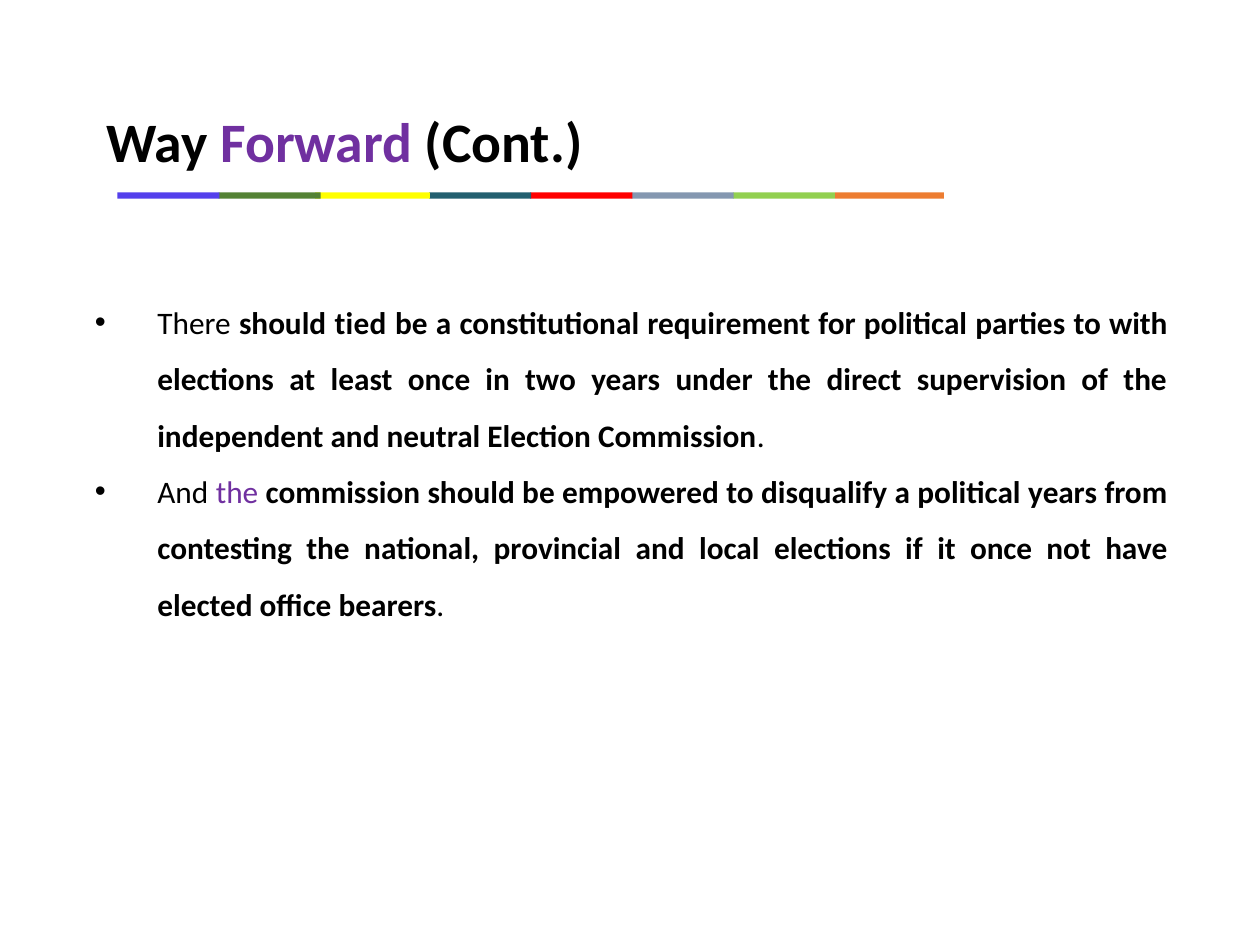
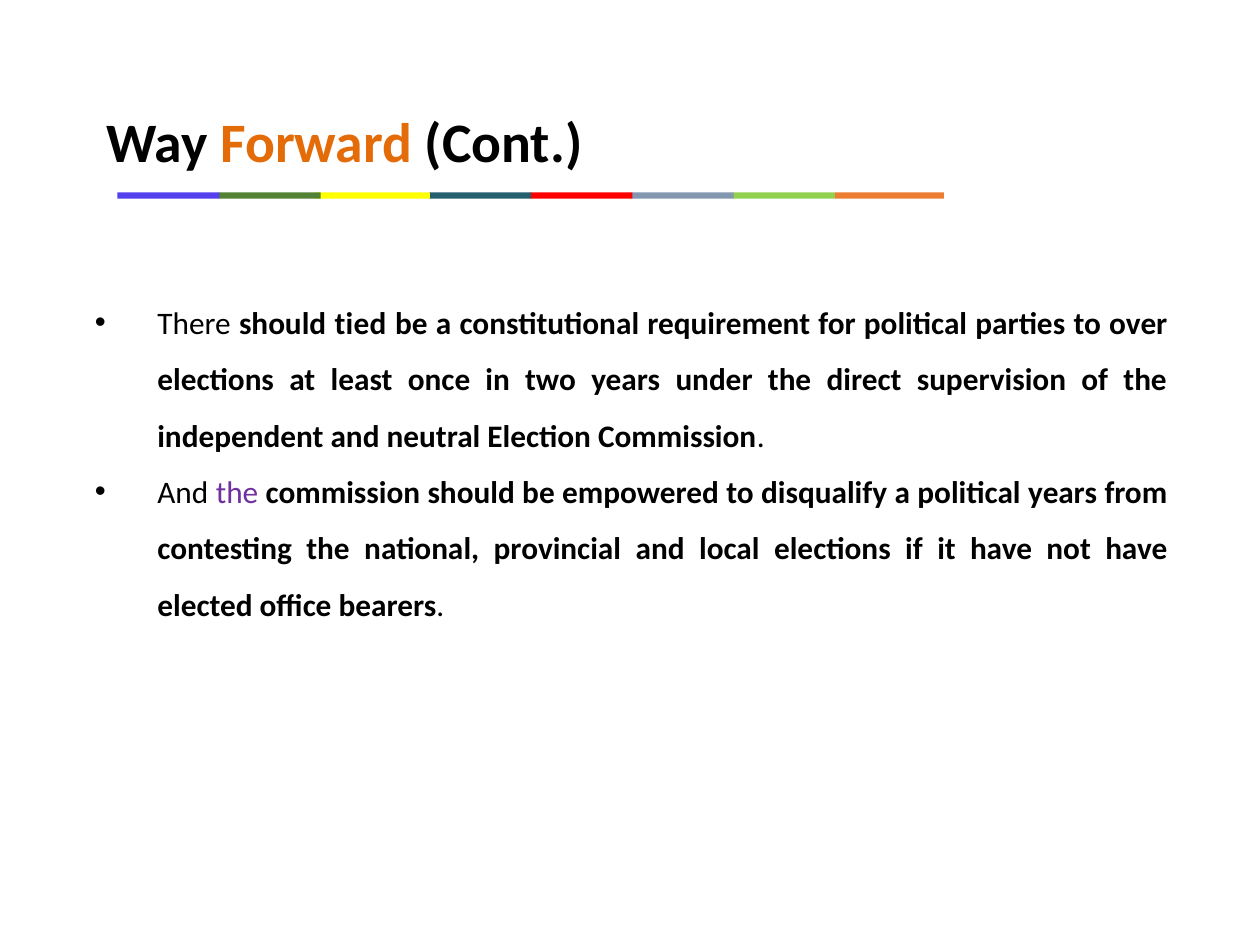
Forward colour: purple -> orange (316, 144)
with: with -> over (1138, 324)
it once: once -> have (1001, 550)
